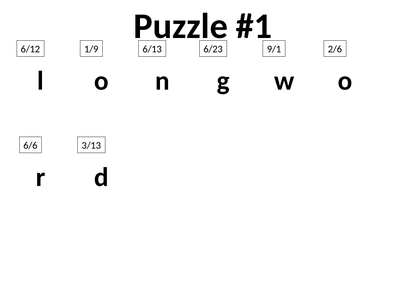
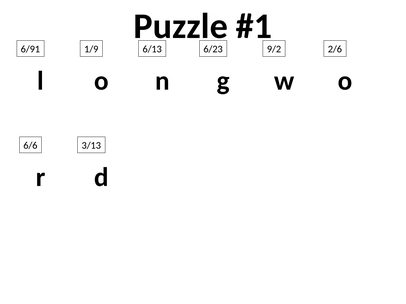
6/12: 6/12 -> 6/91 (30, 49)
9/1: 9/1 -> 9/2 (274, 49)
